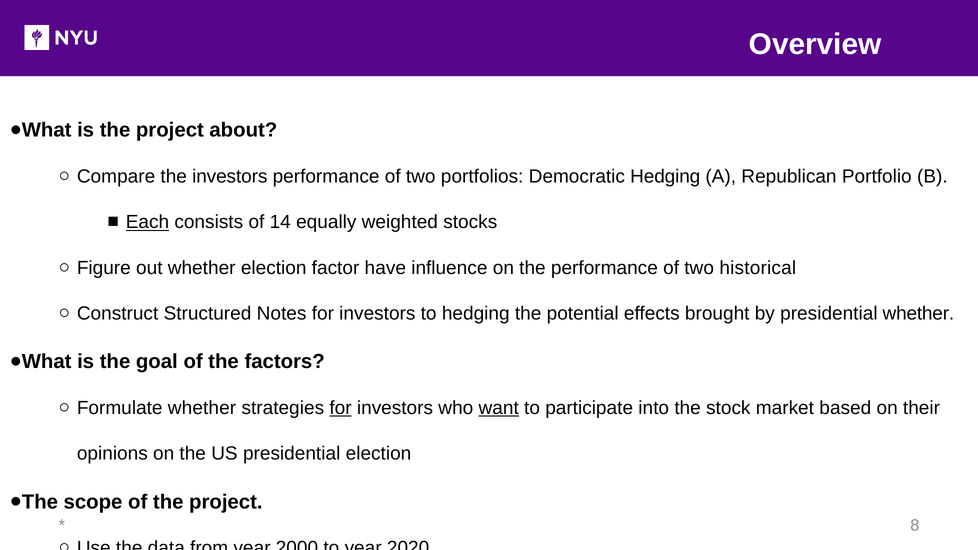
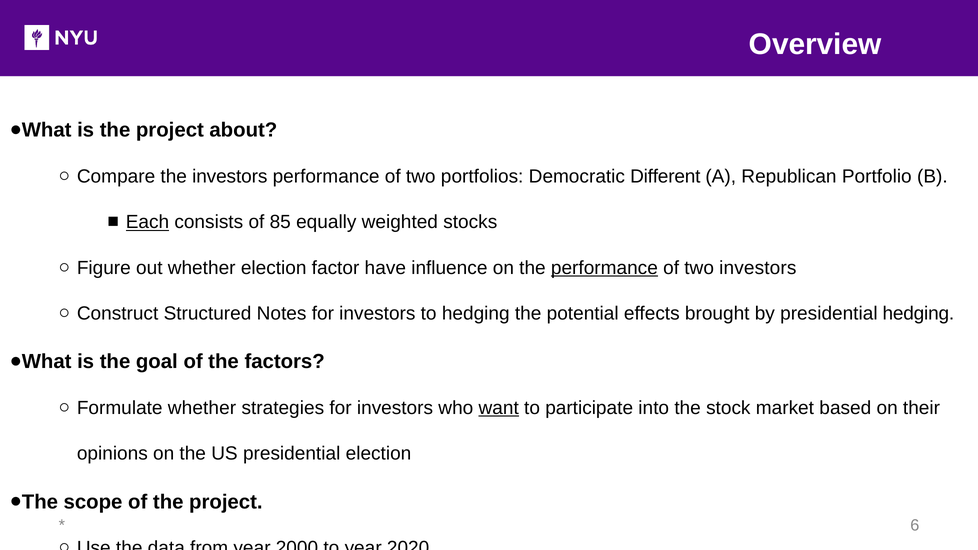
Democratic Hedging: Hedging -> Different (665, 177)
14: 14 -> 85 (280, 222)
performance underline: none -> present (604, 268)
two historical: historical -> investors (758, 268)
presidential whether: whether -> hedging (918, 314)
for underline: present -> none (341, 408)
8: 8 -> 6 (915, 526)
